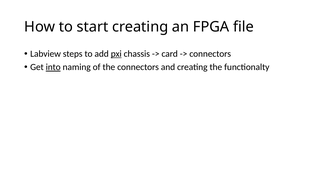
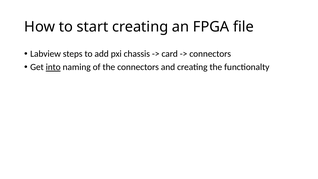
pxi underline: present -> none (116, 54)
